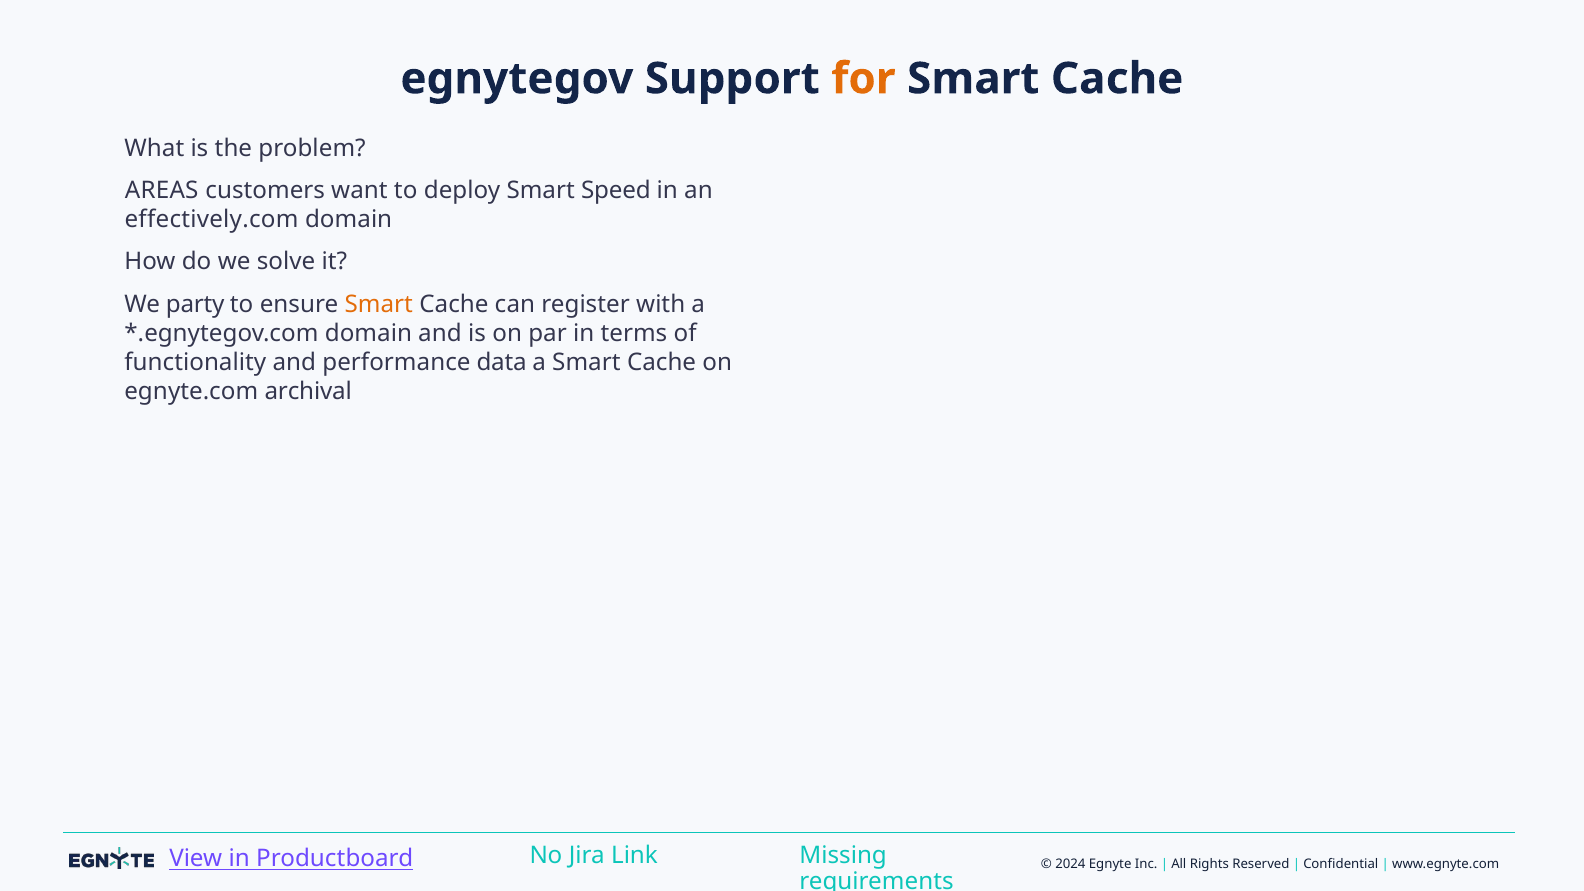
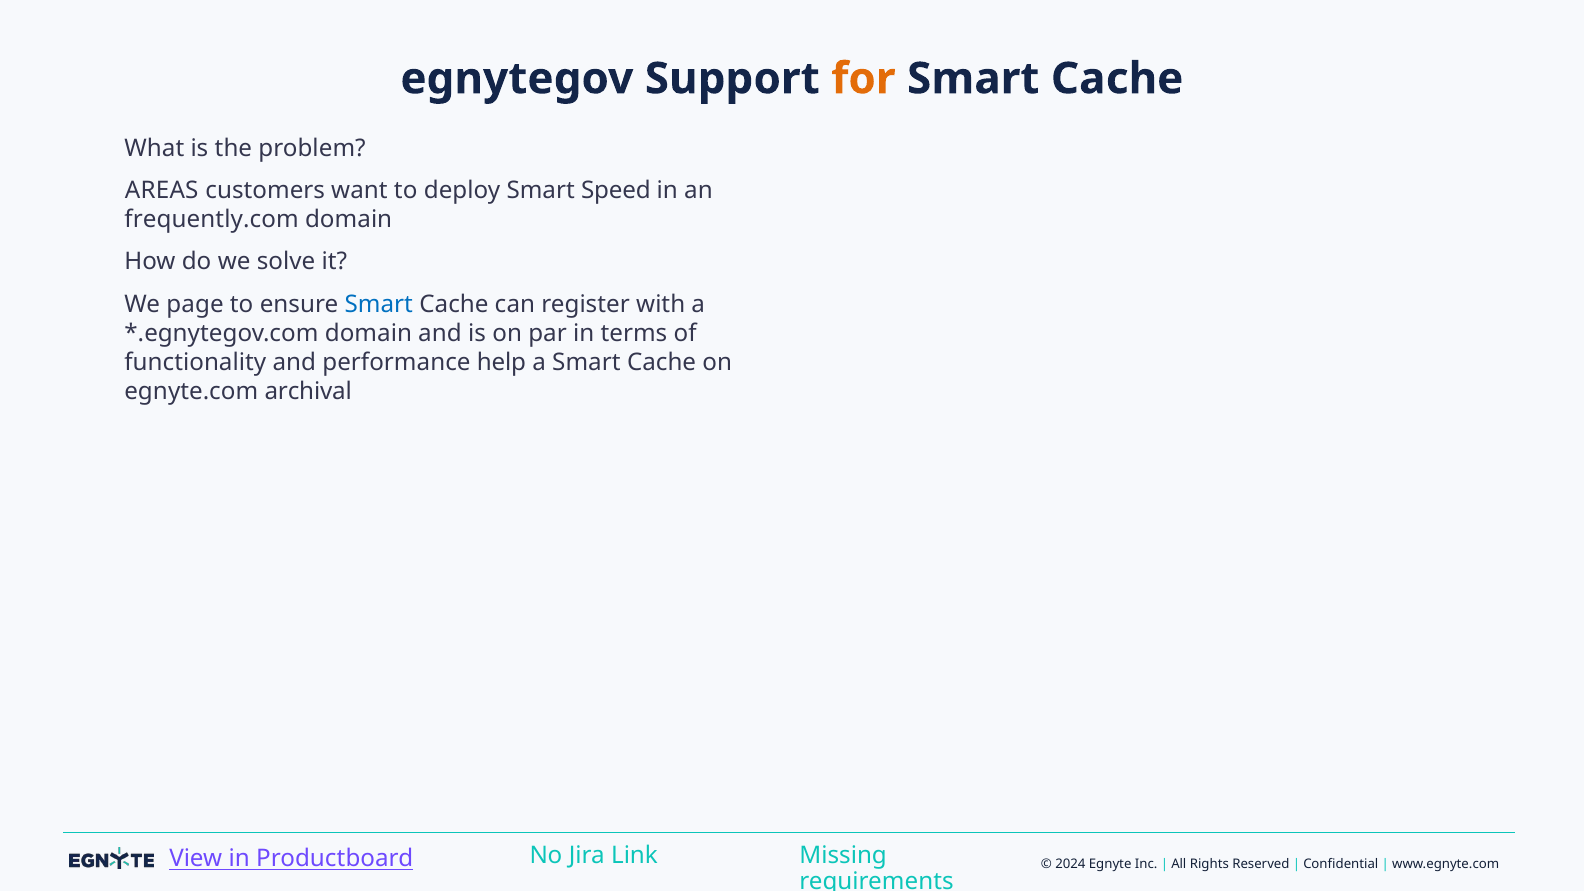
effectively.com: effectively.com -> frequently.com (212, 220)
party: party -> page (195, 304)
Smart colour: orange -> blue (379, 304)
data: data -> help (502, 362)
